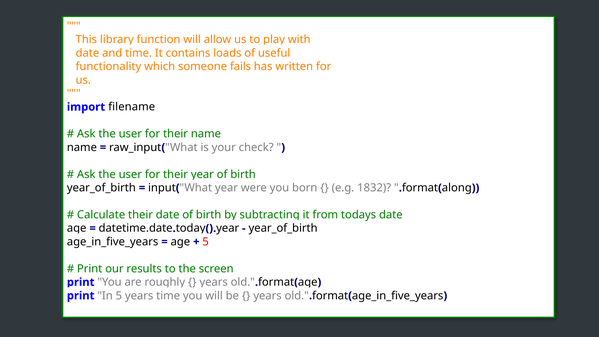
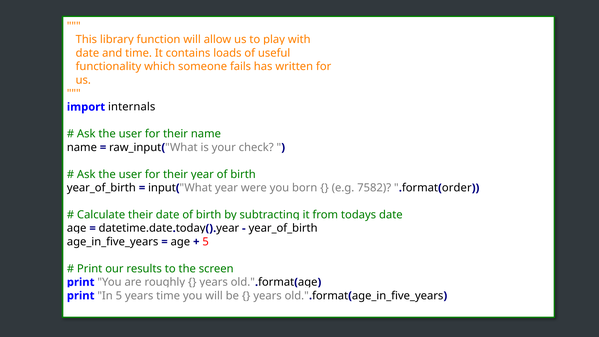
filename: filename -> internals (132, 107)
1832: 1832 -> 7582 (374, 188)
along: along -> order (457, 188)
